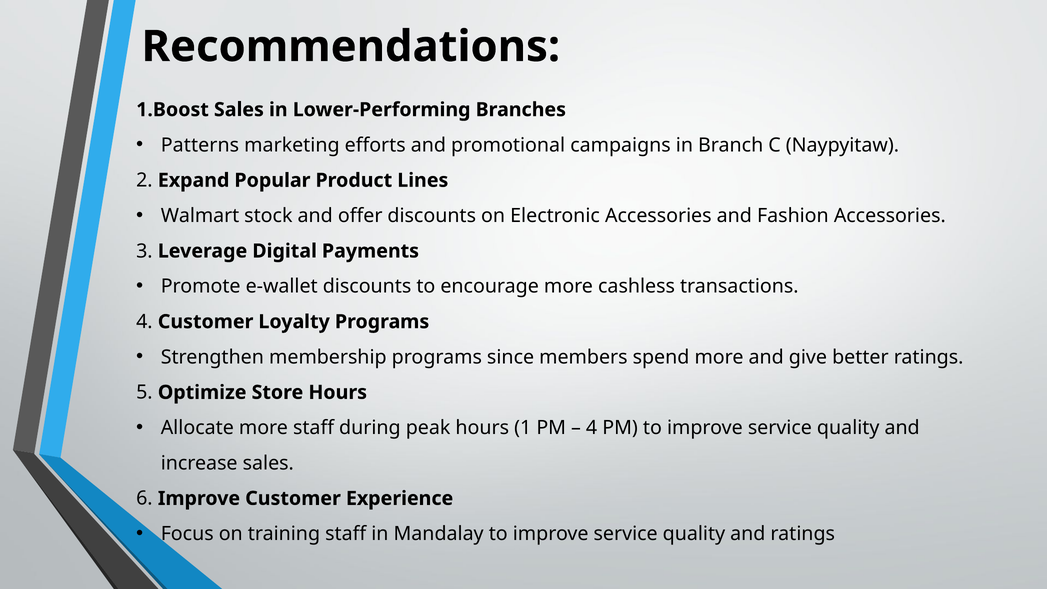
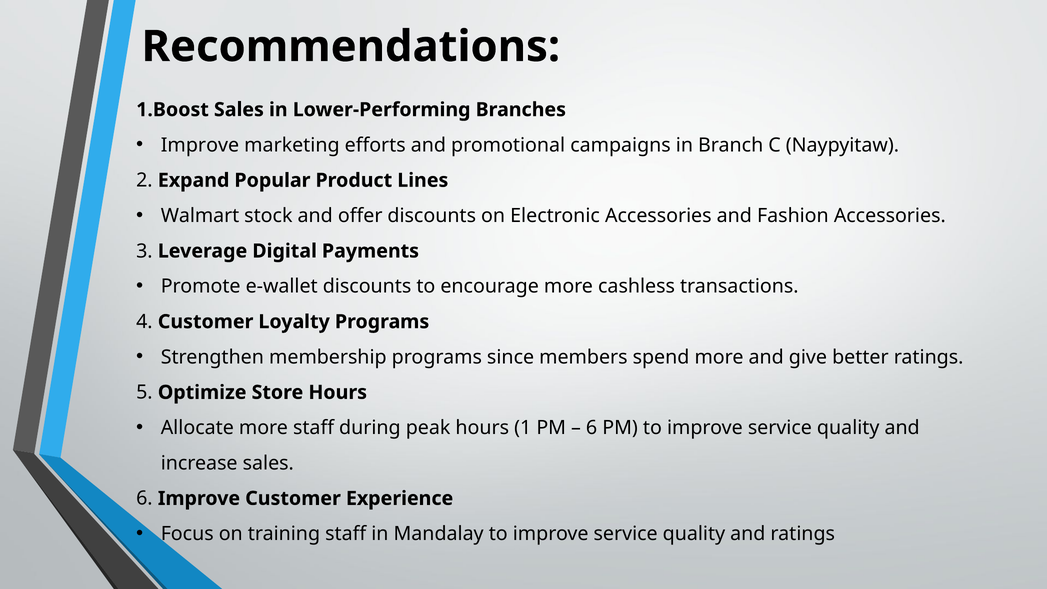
Patterns: Patterns -> Improve (200, 145)
4: 4 -> 6 (592, 428)
